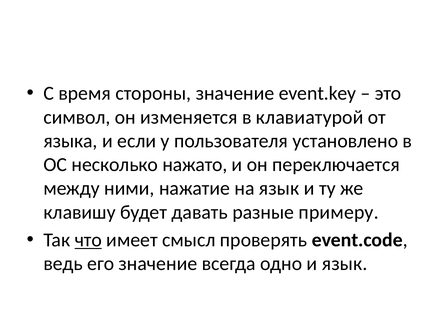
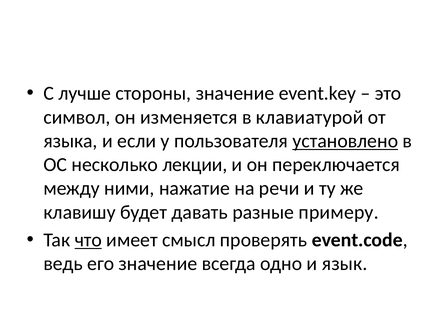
время: время -> лучше (85, 93)
установлено underline: none -> present (345, 141)
нажато: нажато -> лекции (195, 165)
на язык: язык -> речи (279, 188)
